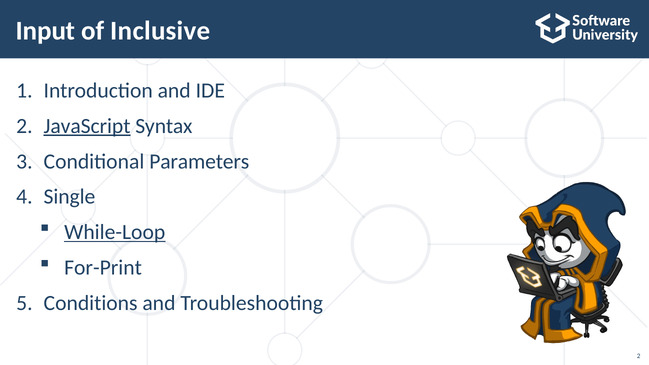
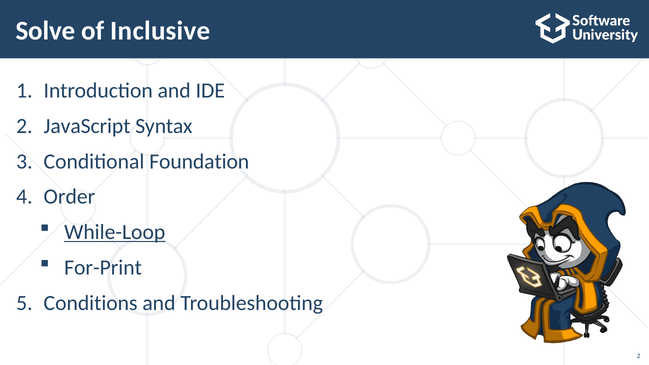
Input: Input -> Solve (46, 31)
JavaScript underline: present -> none (87, 126)
Parameters: Parameters -> Foundation (199, 161)
Single: Single -> Order (69, 197)
